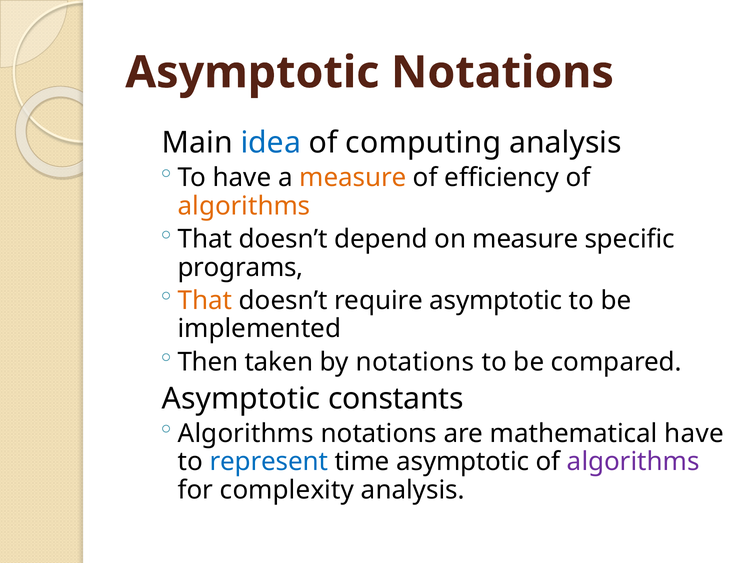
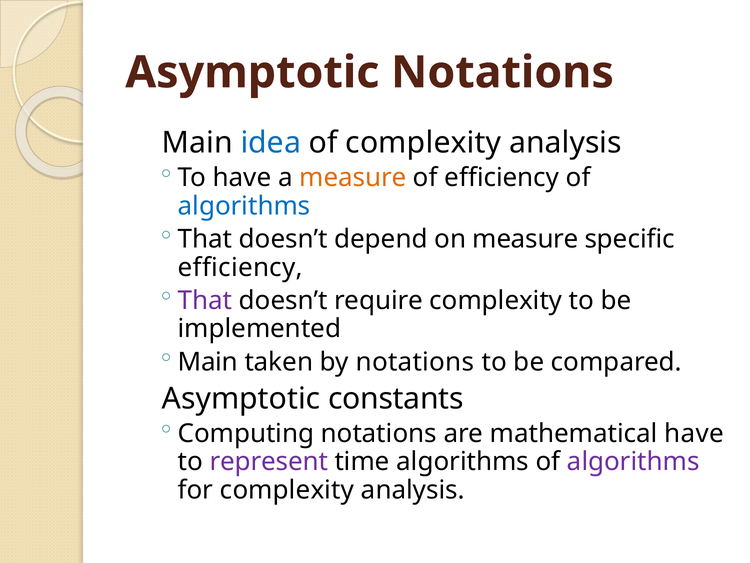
of computing: computing -> complexity (423, 143)
algorithms colour: orange -> blue (244, 206)
programs: programs -> efficiency (240, 267)
That colour: orange -> purple (205, 300)
require asymptotic: asymptotic -> complexity (496, 300)
Then: Then -> Main (208, 362)
Algorithms: Algorithms -> Computing (246, 433)
represent colour: blue -> purple (269, 461)
time asymptotic: asymptotic -> algorithms (463, 461)
